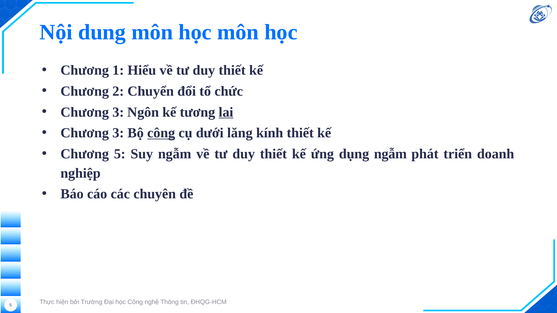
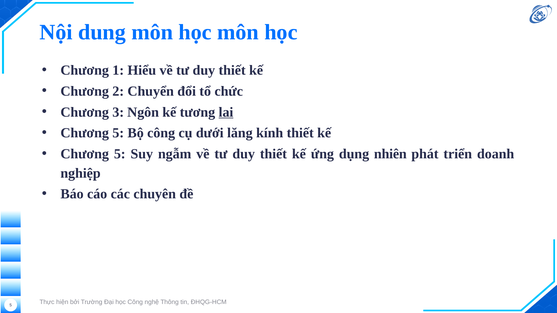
3: 3 -> 5 (118, 133)
công underline: present -> none (161, 133)
dụng ngẫm: ngẫm -> nhiên (390, 154)
